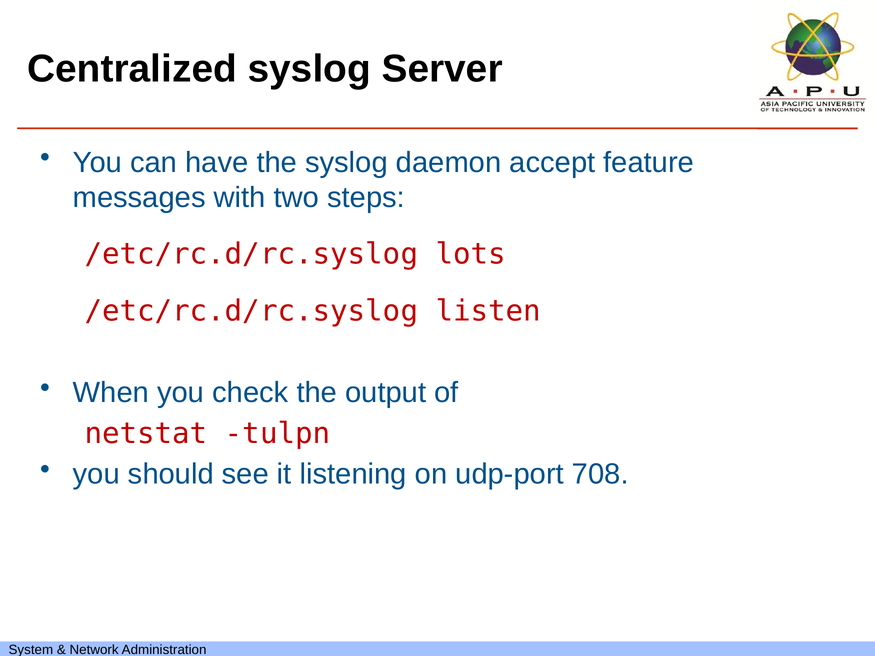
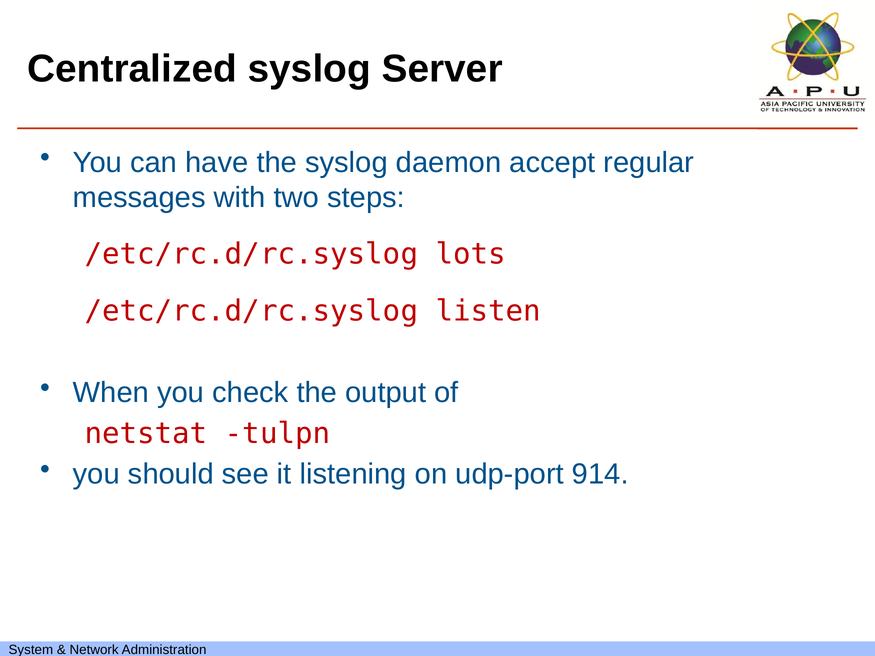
feature: feature -> regular (649, 162)
708: 708 -> 914 (600, 475)
